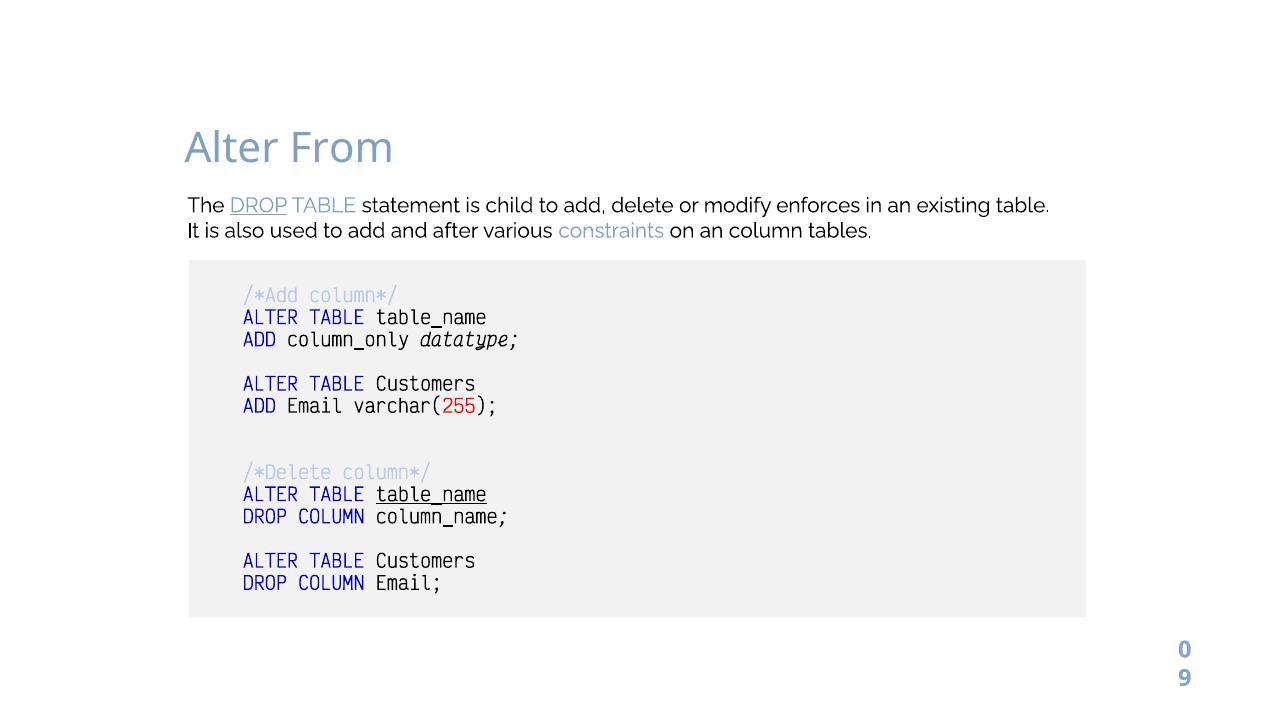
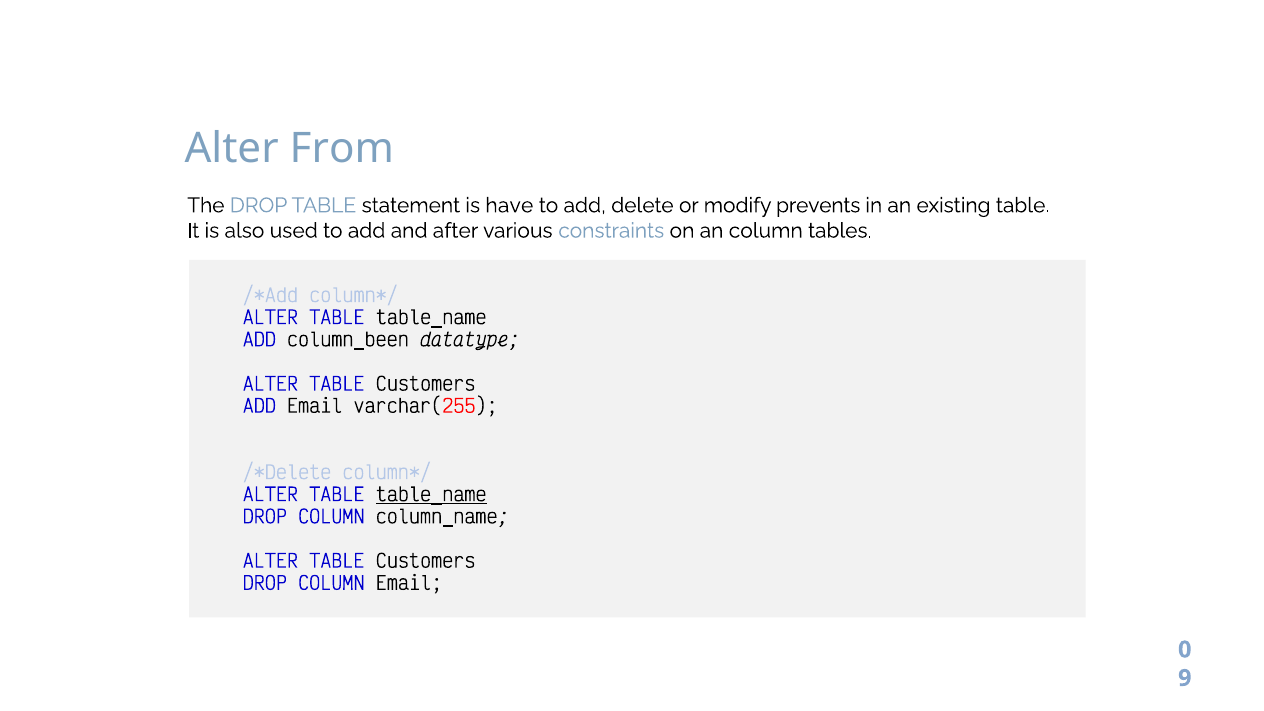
DROP underline: present -> none (259, 205)
child: child -> have (509, 205)
enforces: enforces -> prevents (818, 205)
column_only: column_only -> column_been (348, 340)
